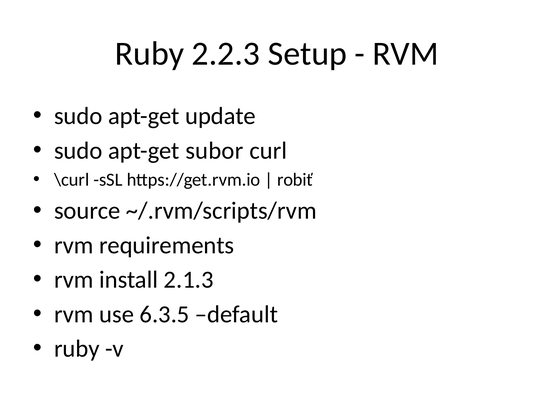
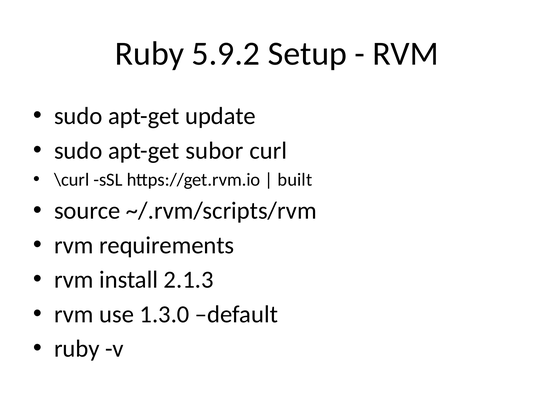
2.2.3: 2.2.3 -> 5.9.2 (226, 54)
robiť: robiť -> built (295, 180)
6.3.5: 6.3.5 -> 1.3.0 (164, 315)
